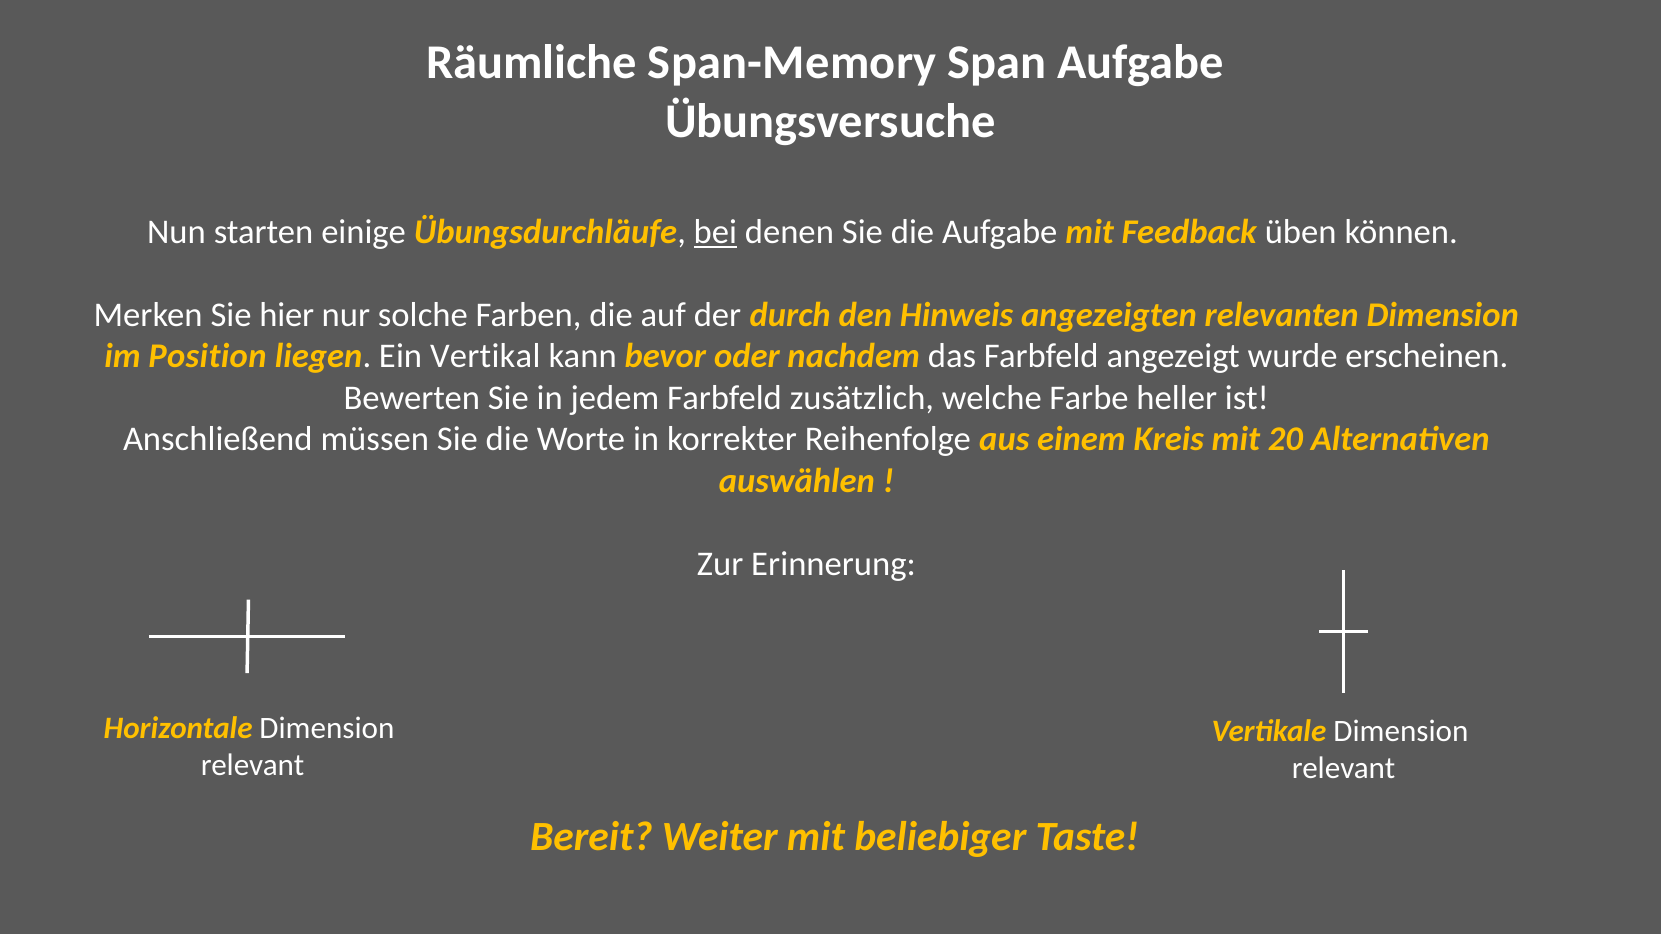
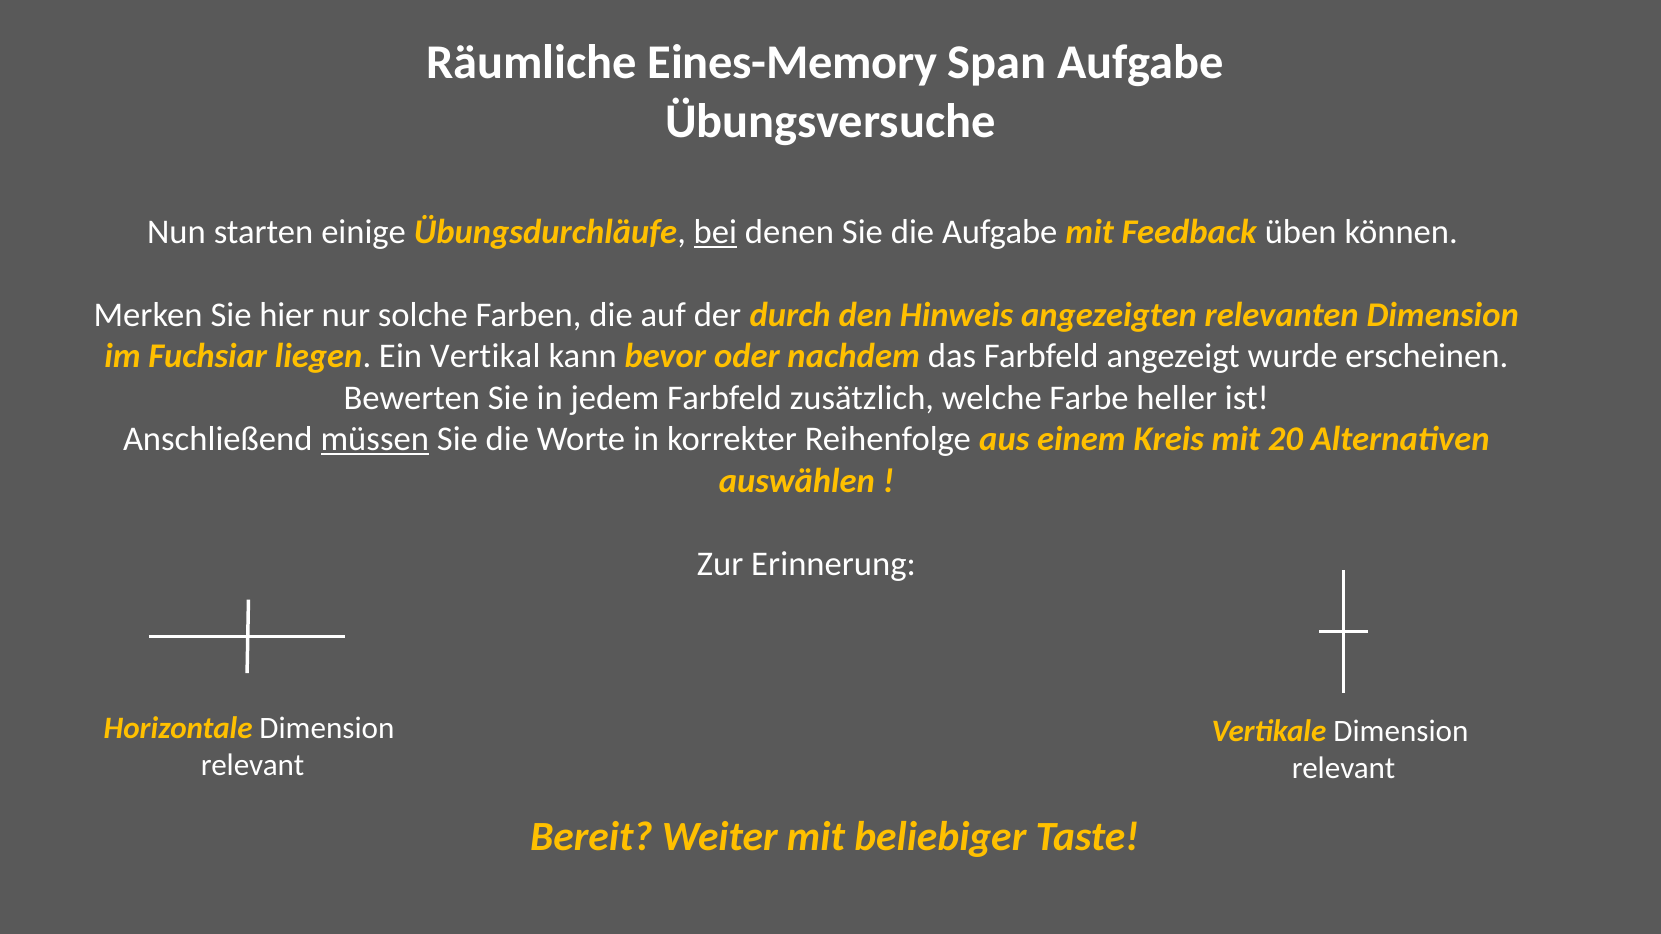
Span-Memory: Span-Memory -> Eines-Memory (793, 63)
Position: Position -> Fuchsiar (208, 356)
müssen underline: none -> present (375, 439)
